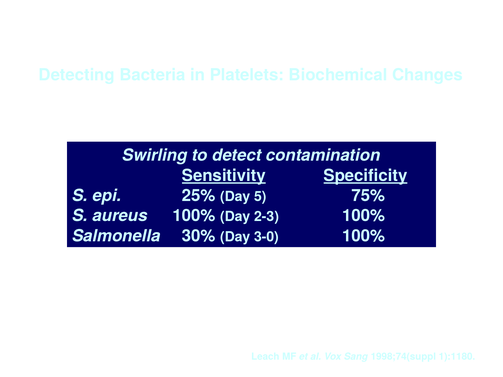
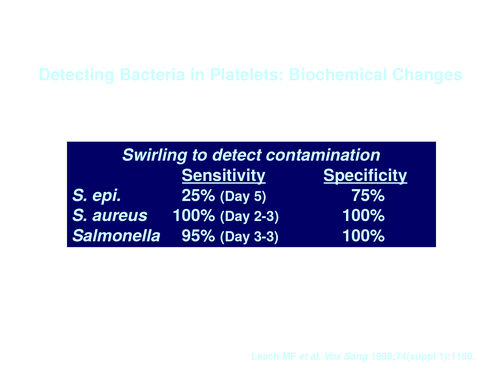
30%: 30% -> 95% (199, 236)
3-0: 3-0 -> 3-3 (266, 237)
